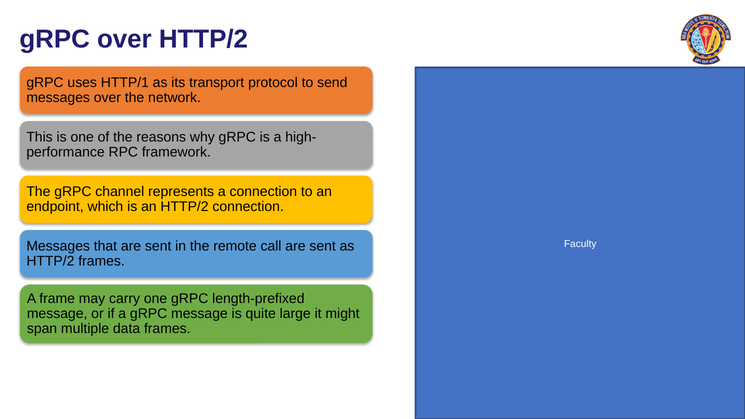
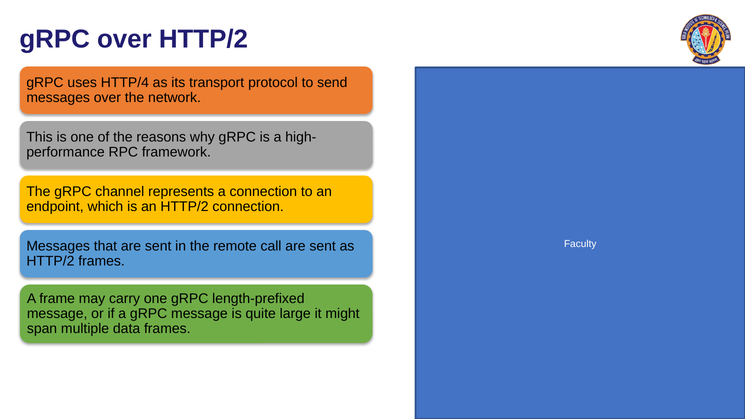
HTTP/1: HTTP/1 -> HTTP/4 (125, 83)
